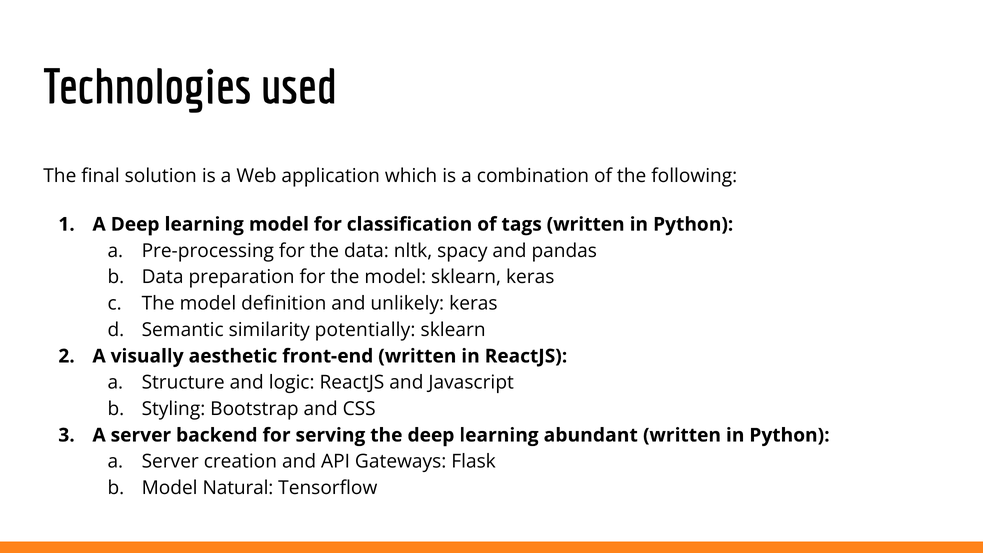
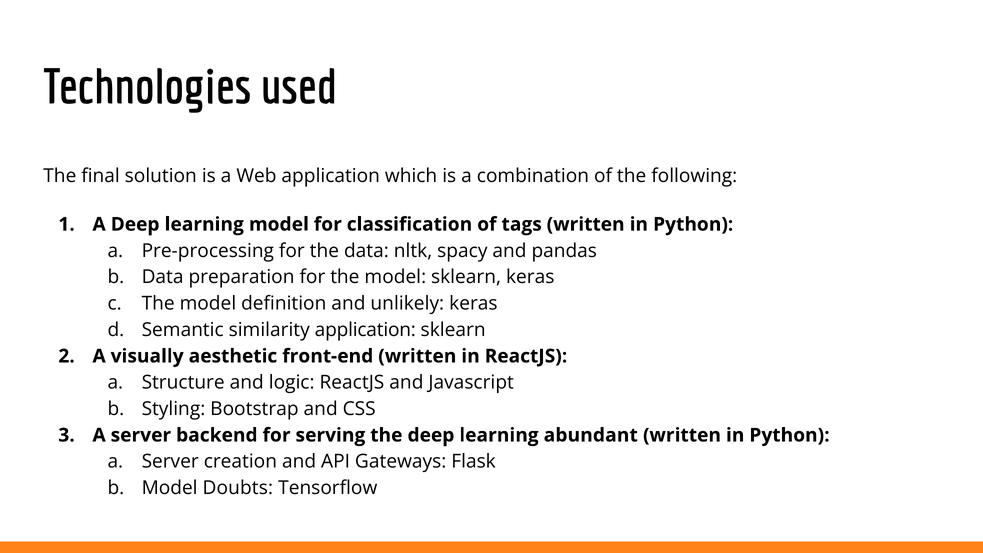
similarity potentially: potentially -> application (365, 330)
Natural: Natural -> Doubts (238, 488)
